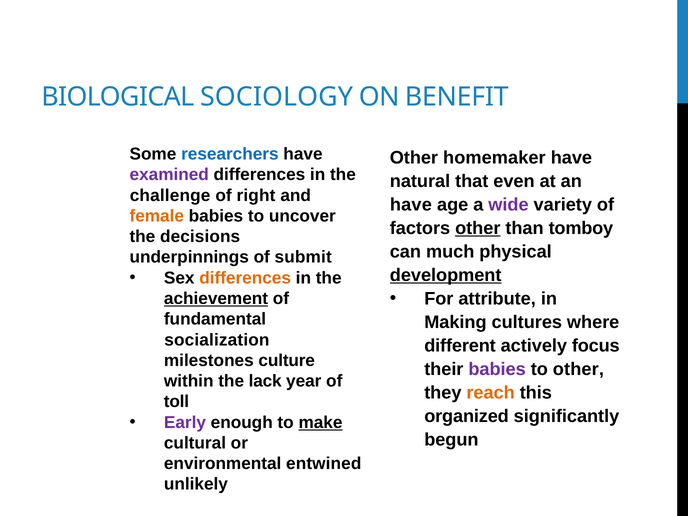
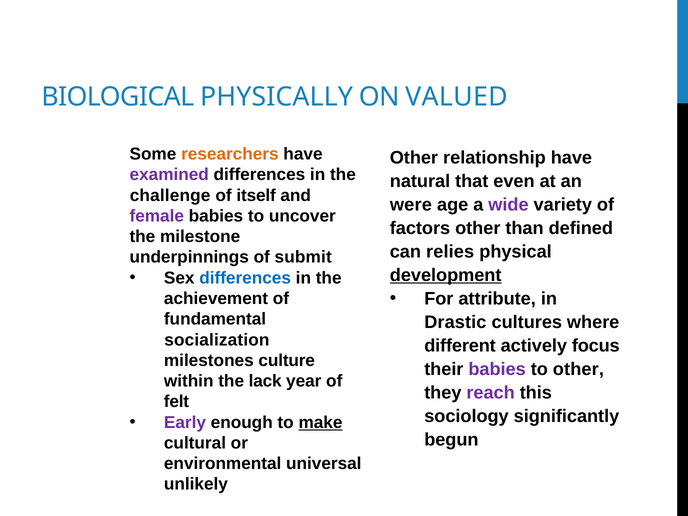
SOCIOLOGY: SOCIOLOGY -> PHYSICALLY (276, 97)
BENEFIT: BENEFIT -> VALUED (456, 97)
researchers colour: blue -> orange (230, 154)
homemaker: homemaker -> relationship (494, 158)
right: right -> itself (256, 195)
have: have -> were (411, 205)
female colour: orange -> purple (157, 216)
other underline: present -> none (478, 228)
tomboy: tomboy -> defined (581, 228)
decisions: decisions -> milestone (200, 237)
much: much -> relies (450, 252)
differences colour: orange -> blue (245, 278)
achievement underline: present -> none (216, 299)
Making: Making -> Drastic (455, 322)
reach colour: orange -> purple (491, 393)
toll: toll -> felt (176, 402)
organized: organized -> sociology (466, 416)
entwined: entwined -> universal (324, 464)
